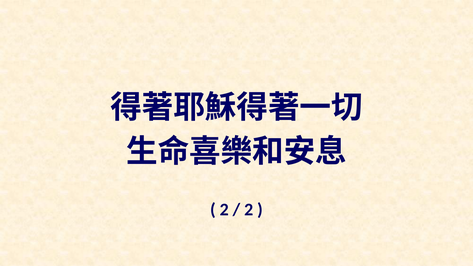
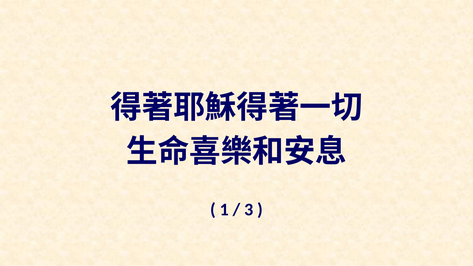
2: 2 -> 1 (224, 210)
2: 2 -> 3 (249, 210)
